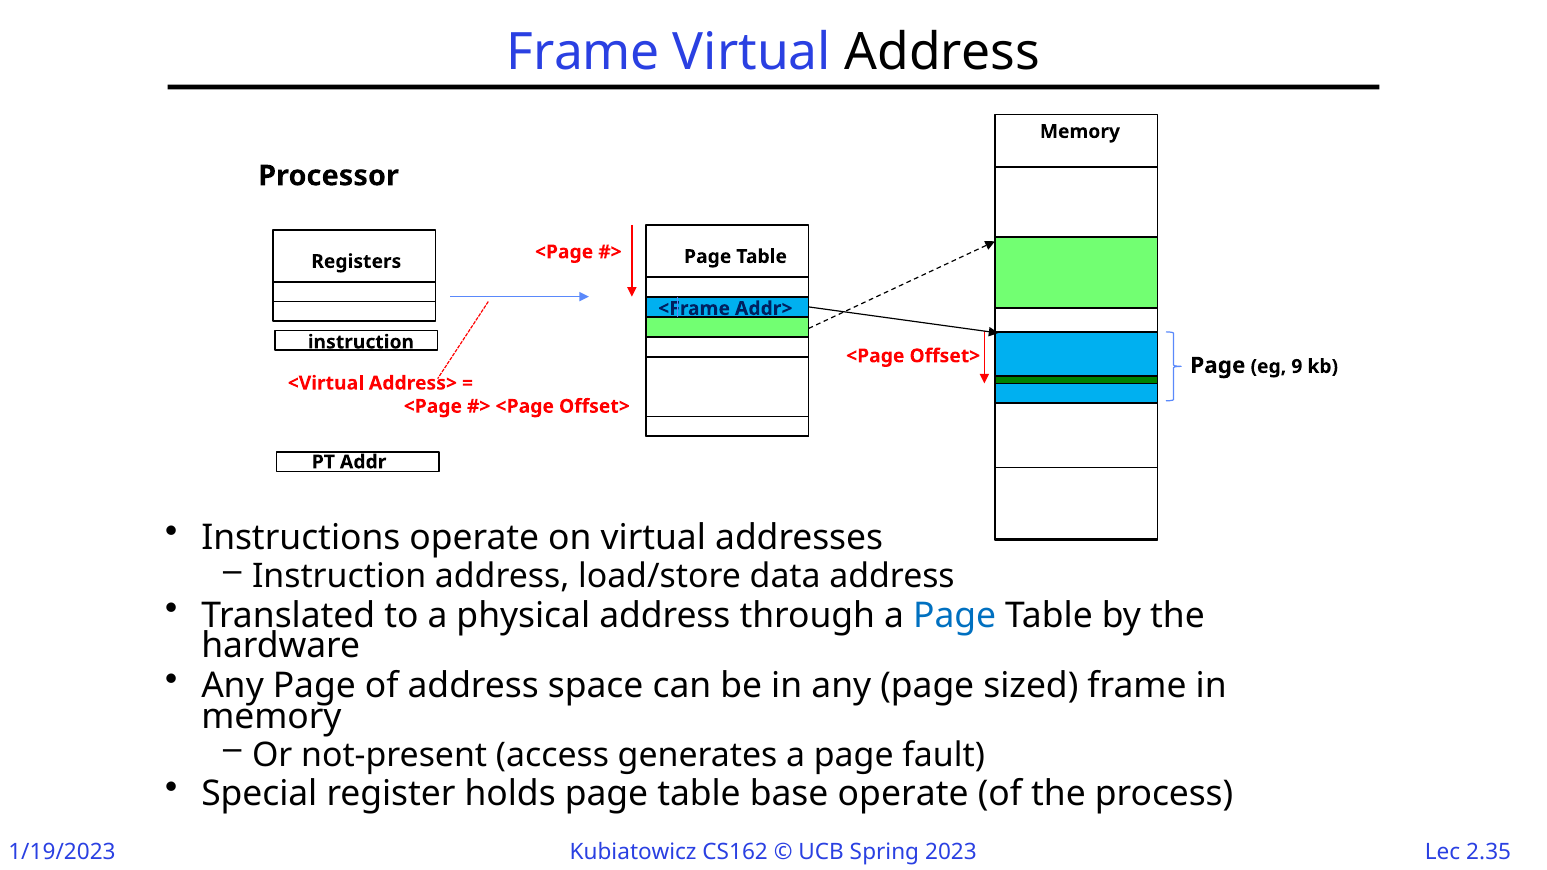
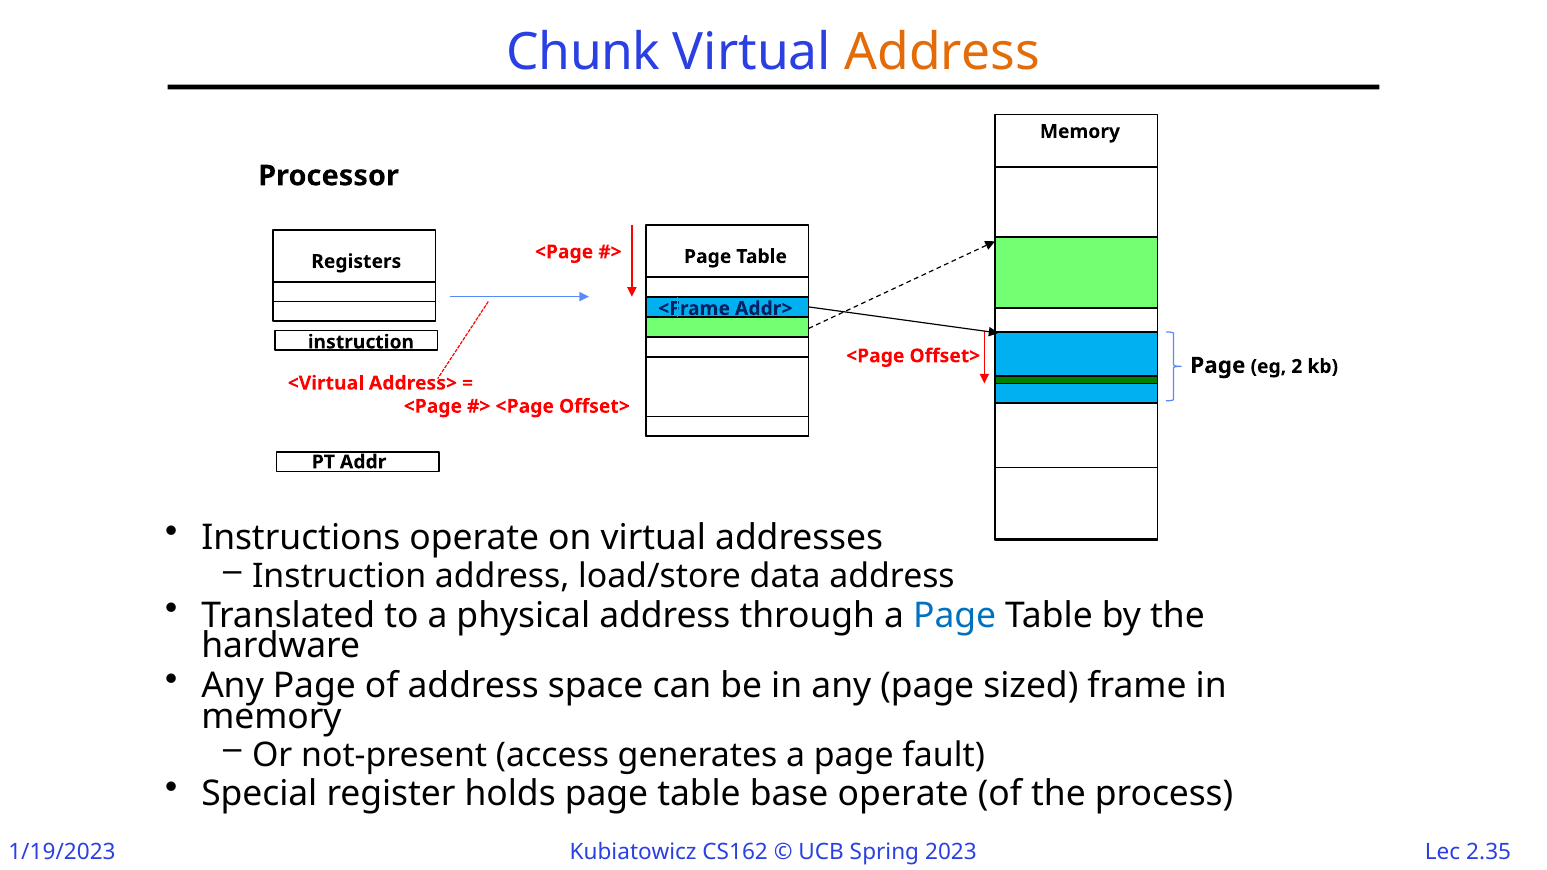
Frame: Frame -> Chunk (583, 53)
Address colour: black -> orange (942, 53)
9: 9 -> 2 (1297, 367)
